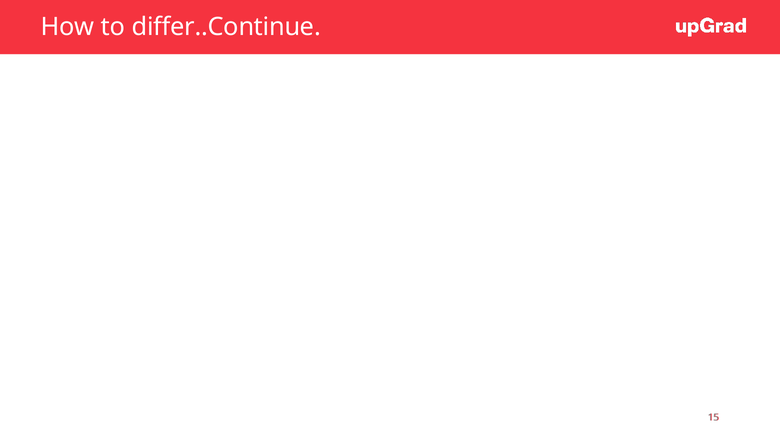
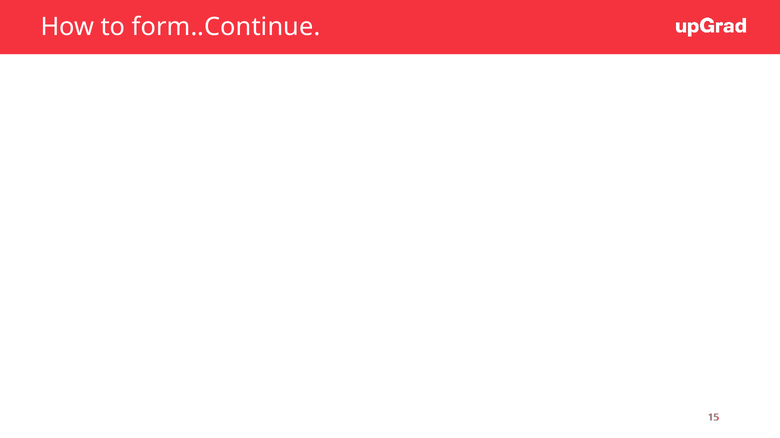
differ..Continue: differ..Continue -> form..Continue (226, 27)
